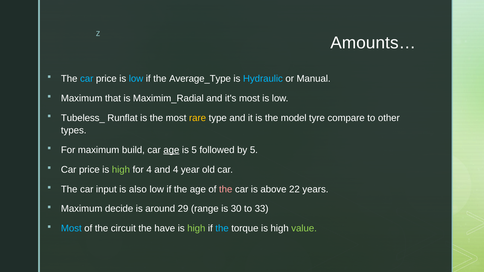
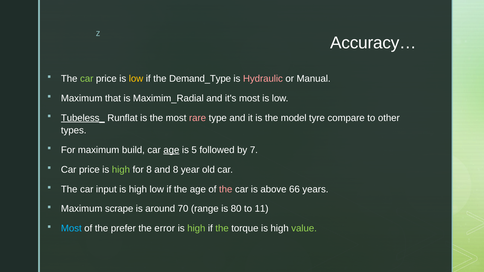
Amounts…: Amounts… -> Accuracy… (373, 43)
car colour: light blue -> light green (87, 79)
low colour: light blue -> yellow (136, 79)
Average_Type: Average_Type -> Demand_Type (200, 79)
Hydraulic colour: light blue -> pink (263, 79)
Tubeless_ underline: none -> present (83, 118)
rare colour: yellow -> pink (198, 118)
by 5: 5 -> 7 (254, 150)
for 4: 4 -> 8 (149, 170)
and 4: 4 -> 8 (176, 170)
also: also -> high (138, 189)
22: 22 -> 66 (294, 189)
decide: decide -> scrape (119, 209)
29: 29 -> 70 (183, 209)
30: 30 -> 80 (236, 209)
33: 33 -> 11 (262, 209)
circuit: circuit -> prefer (123, 229)
have: have -> error (165, 229)
the colour: light blue -> light green (222, 229)
